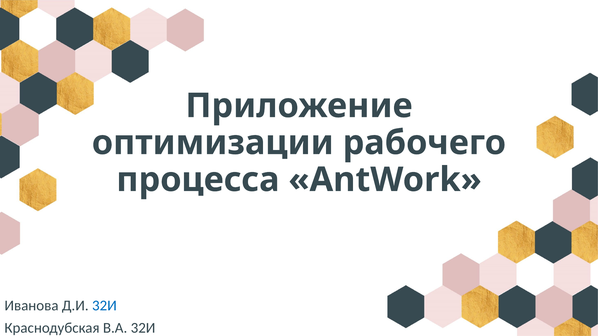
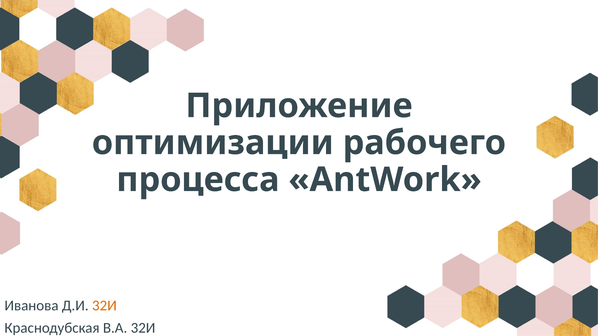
32И colour: blue -> orange (104, 306)
